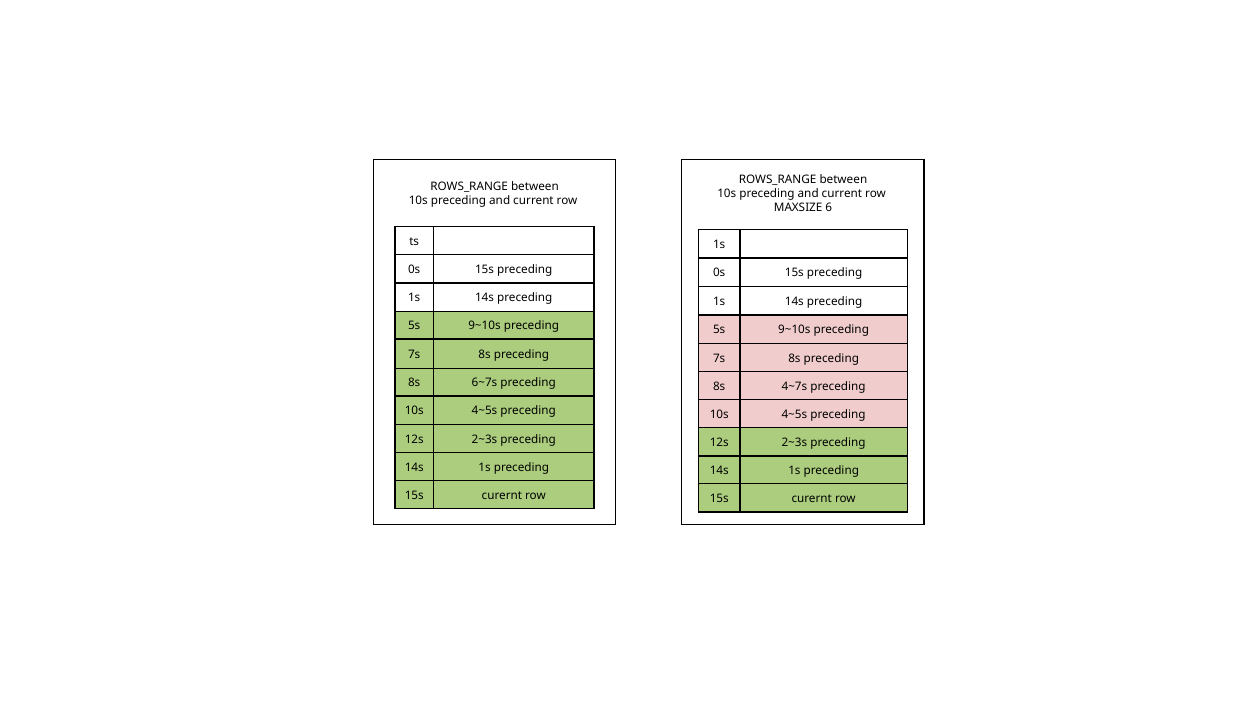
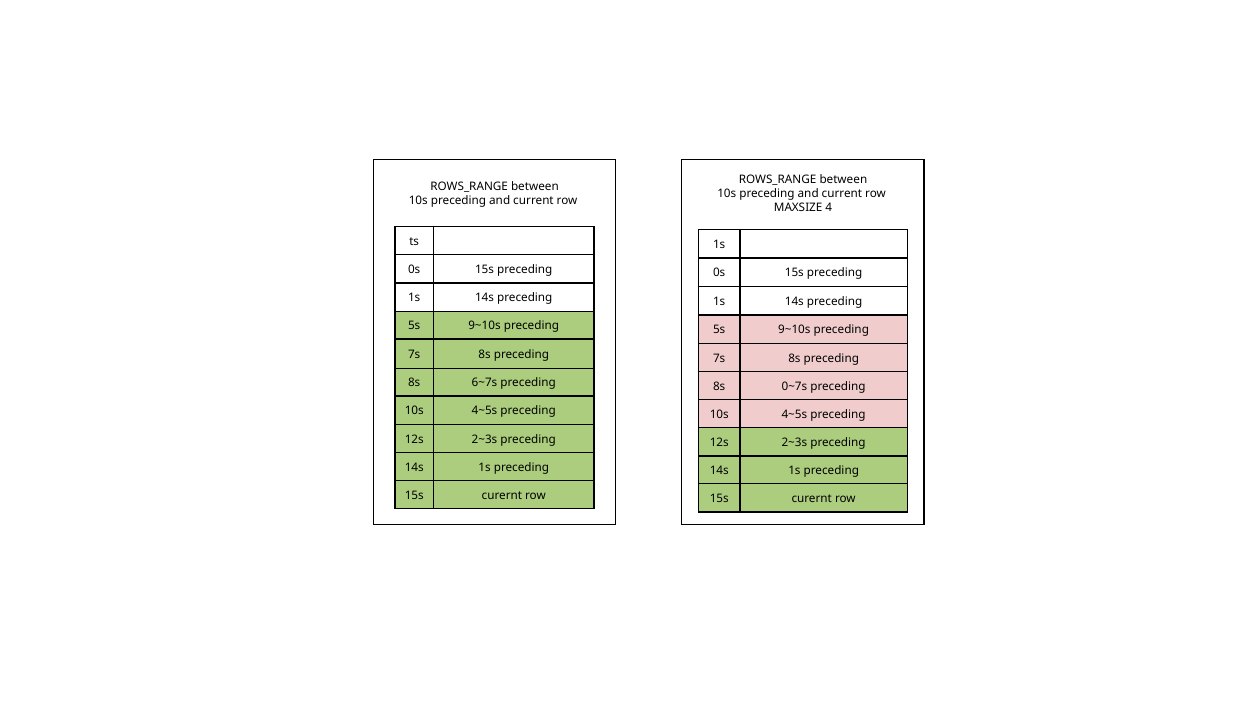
6: 6 -> 4 (829, 208)
4~7s: 4~7s -> 0~7s (794, 386)
